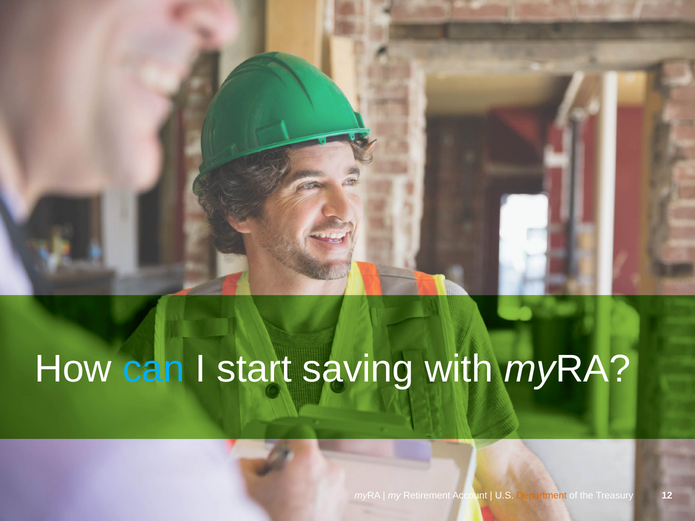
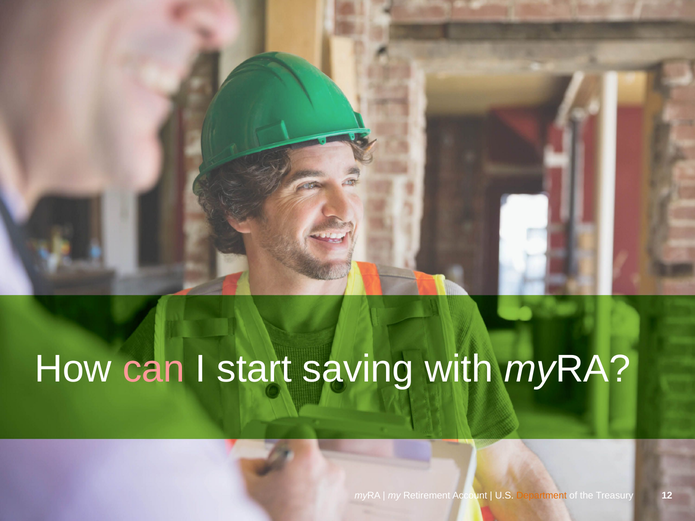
can colour: light blue -> pink (154, 369)
